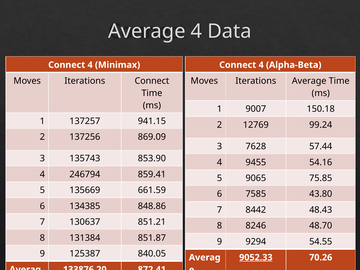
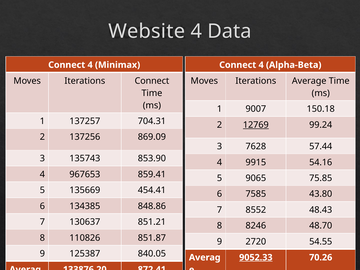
Average: Average -> Website (147, 31)
941.15: 941.15 -> 704.31 (152, 121)
12769 underline: none -> present (256, 125)
9455: 9455 -> 9915 (256, 162)
246794: 246794 -> 967653 (85, 174)
661.59: 661.59 -> 454.41 (152, 190)
8442: 8442 -> 8552 (256, 210)
131384: 131384 -> 110826 (85, 238)
9294: 9294 -> 2720 (256, 242)
